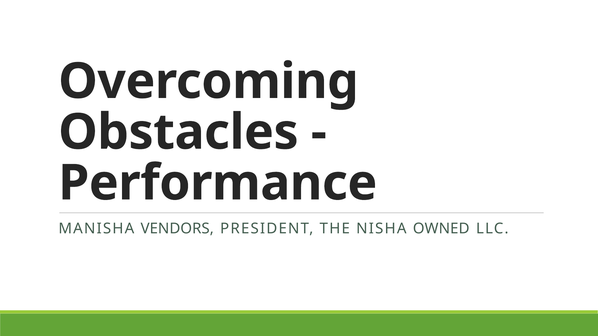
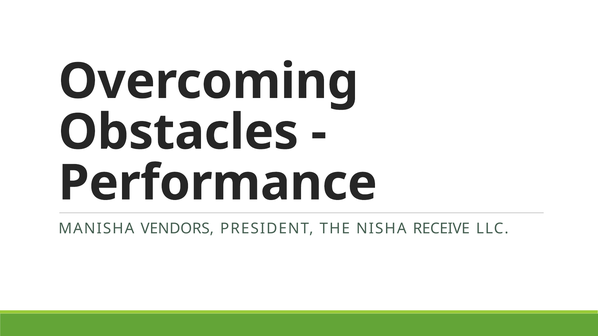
OWNED: OWNED -> RECEIVE (441, 229)
